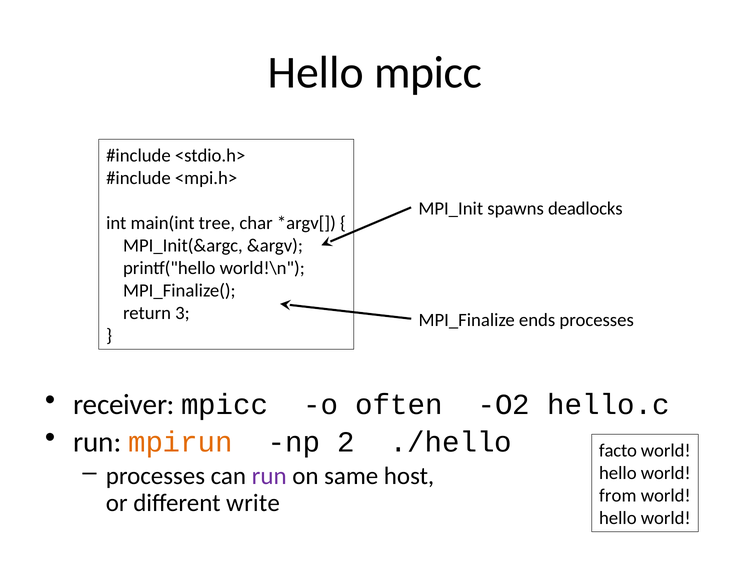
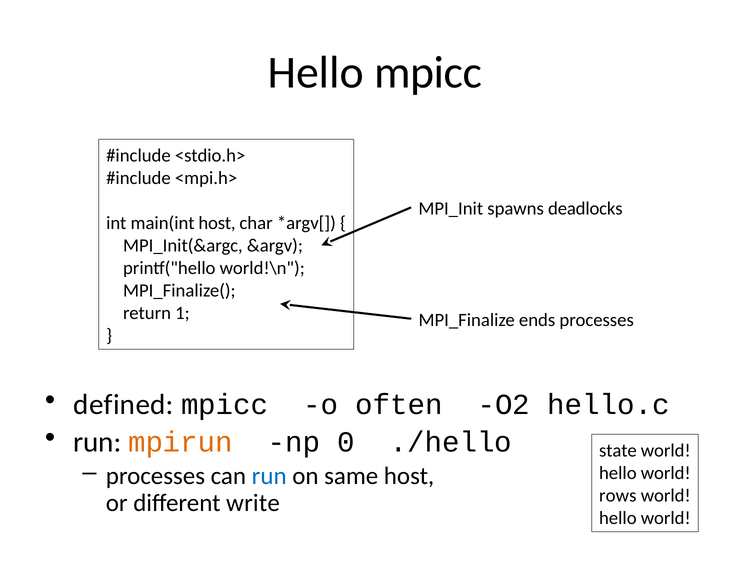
main(int tree: tree -> host (217, 223)
3: 3 -> 1 (182, 313)
receiver: receiver -> defined (124, 404)
2: 2 -> 0 (346, 442)
facto: facto -> state (618, 450)
run colour: purple -> blue (269, 476)
from: from -> rows (618, 495)
